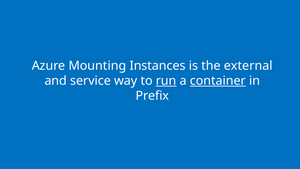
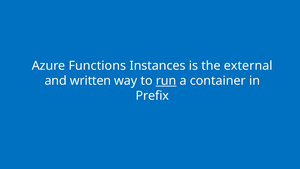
Mounting: Mounting -> Functions (97, 66)
service: service -> written (91, 81)
container underline: present -> none (218, 81)
